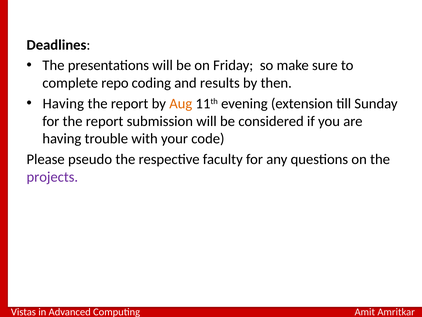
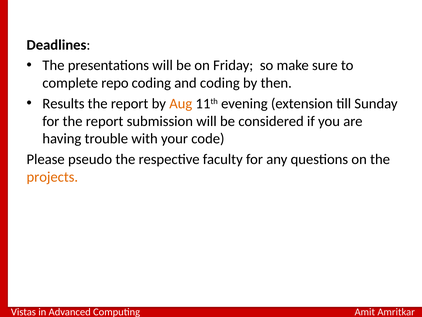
and results: results -> coding (220, 83)
Having: Having -> Results (63, 103)
projects colour: purple -> orange (52, 177)
